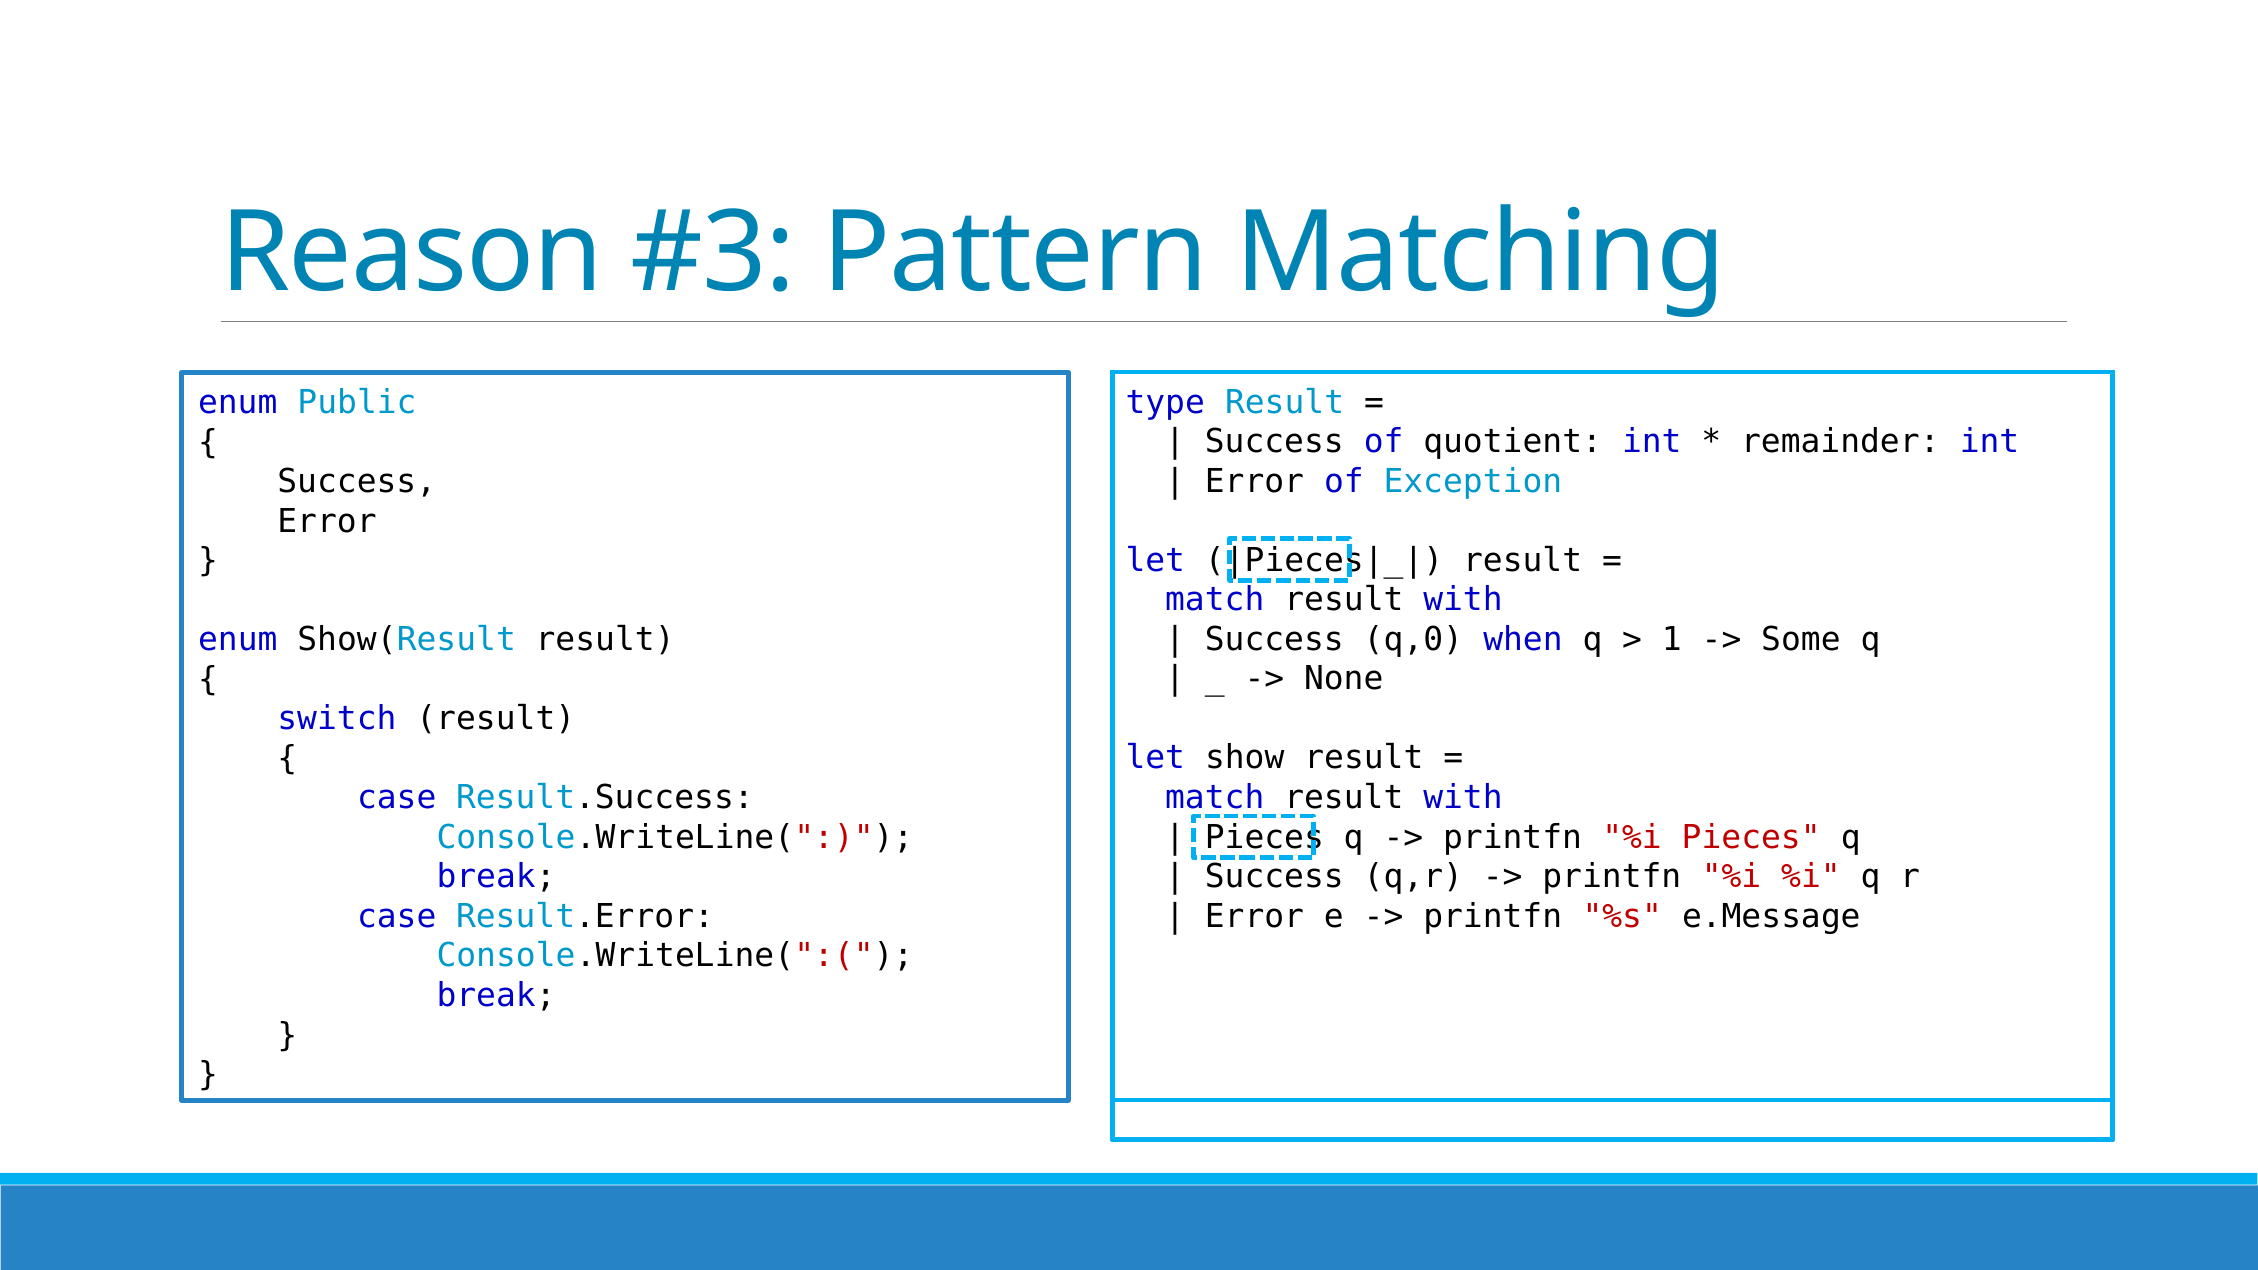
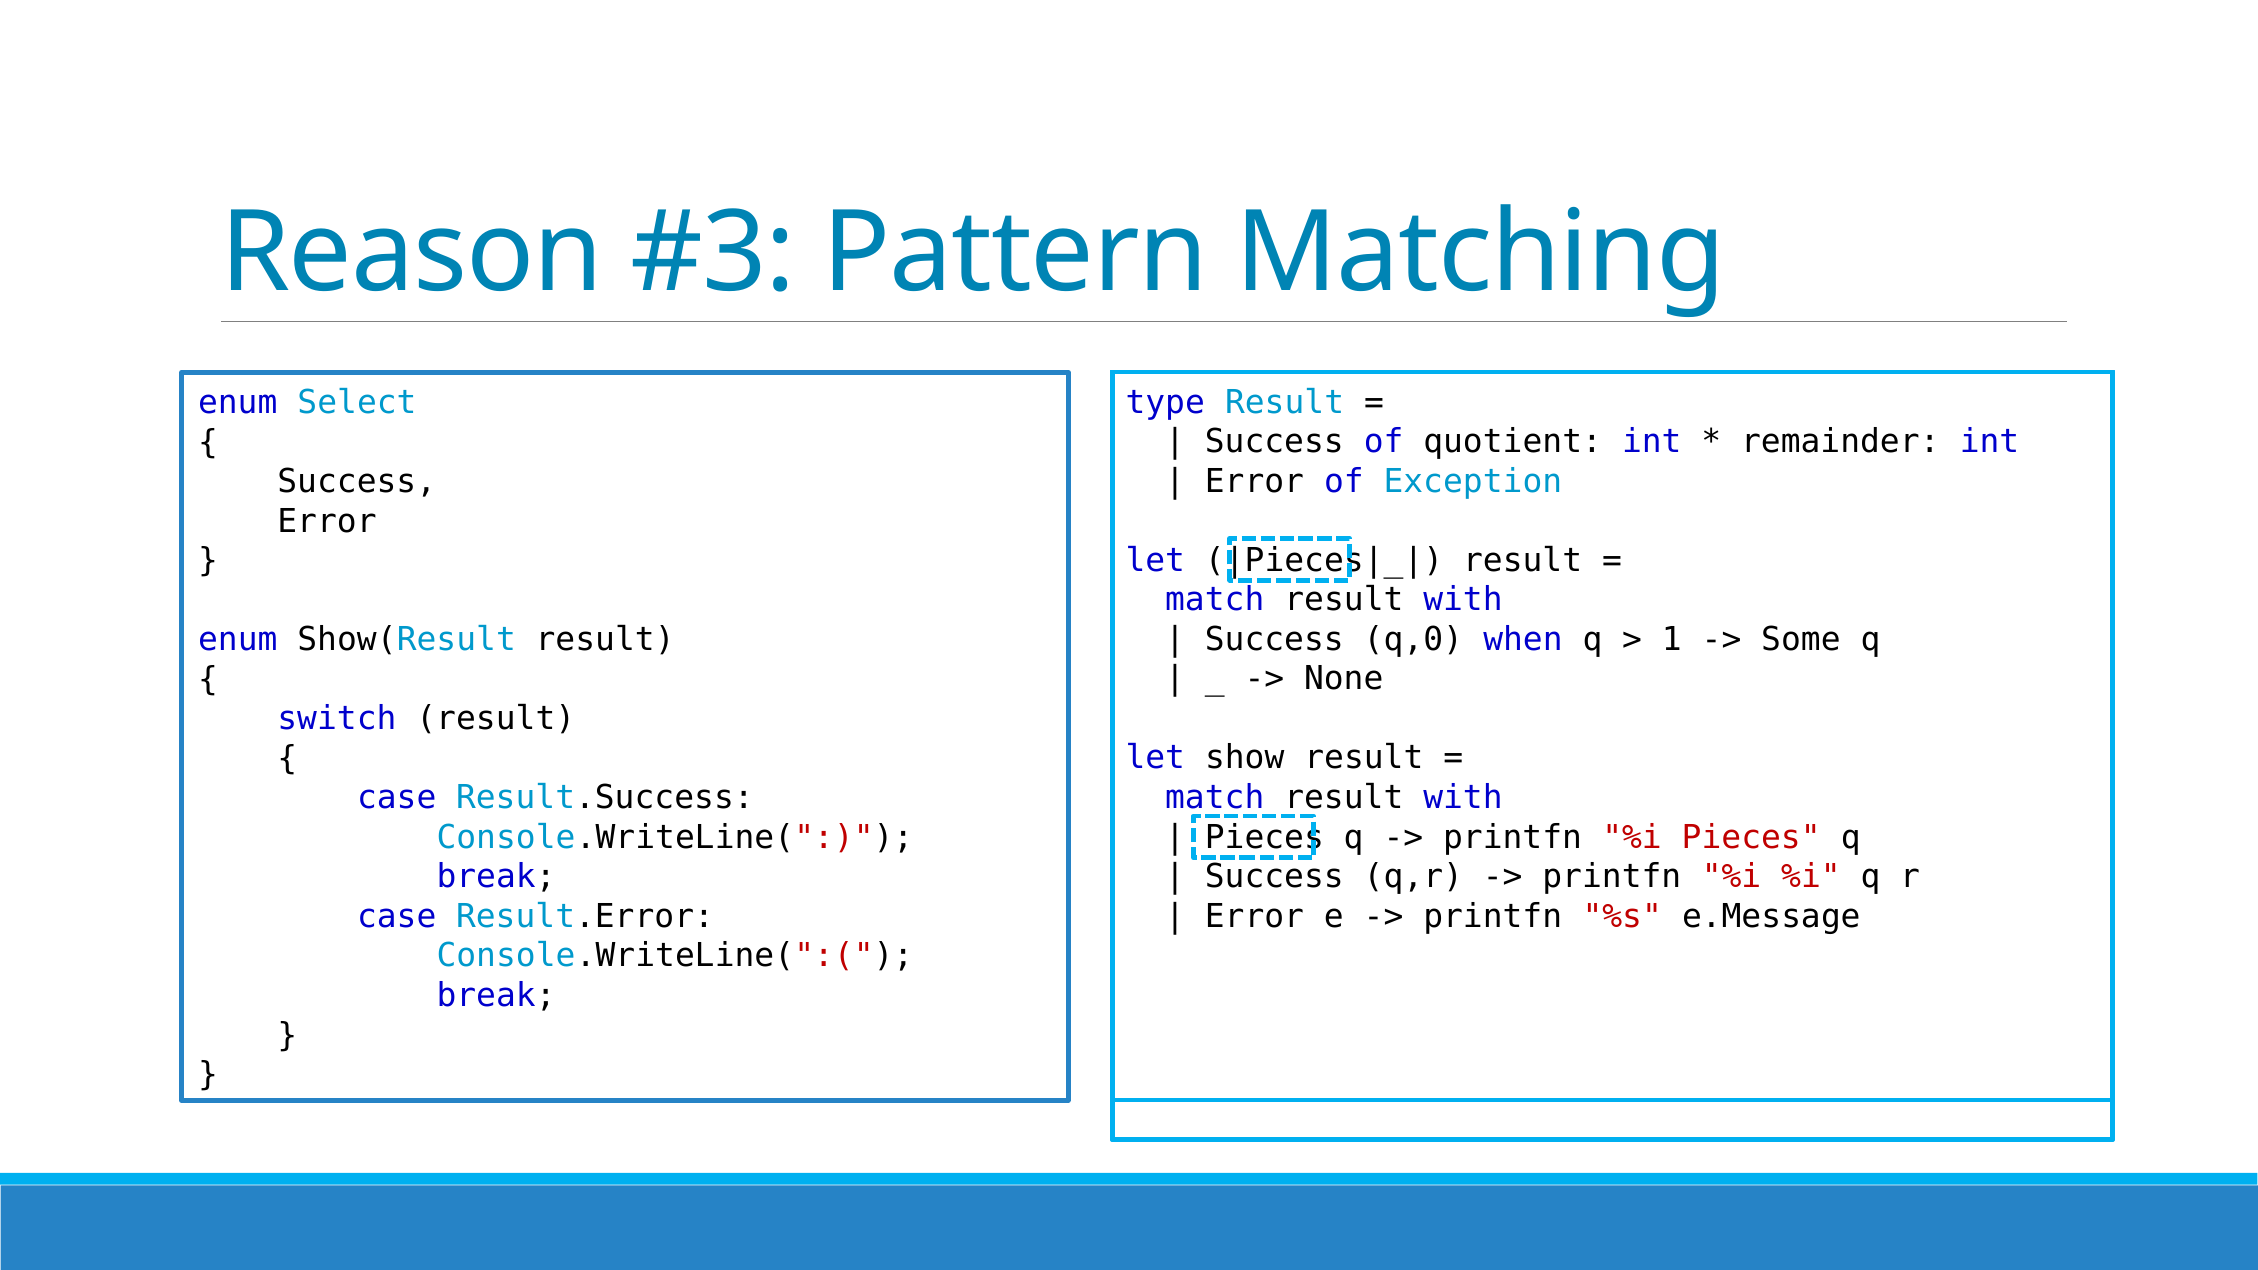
Public: Public -> Select (357, 403)
